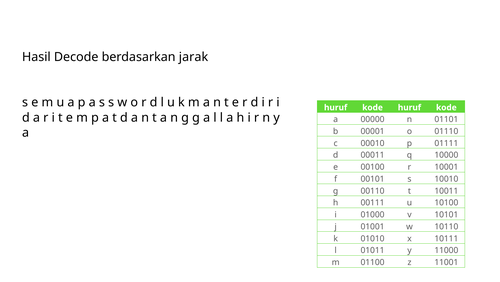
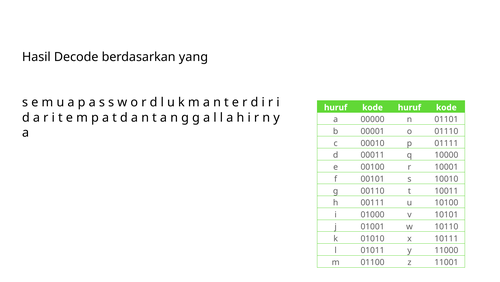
jarak: jarak -> yang (193, 57)
